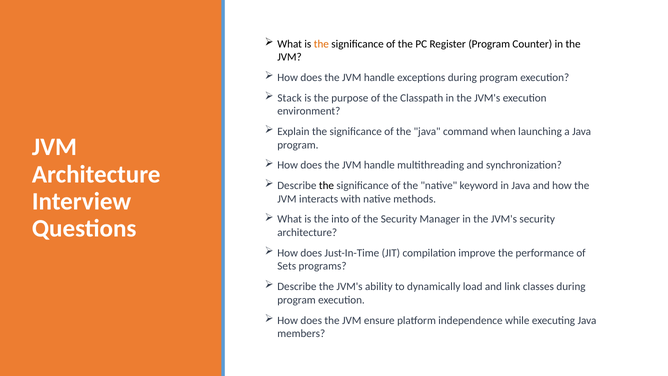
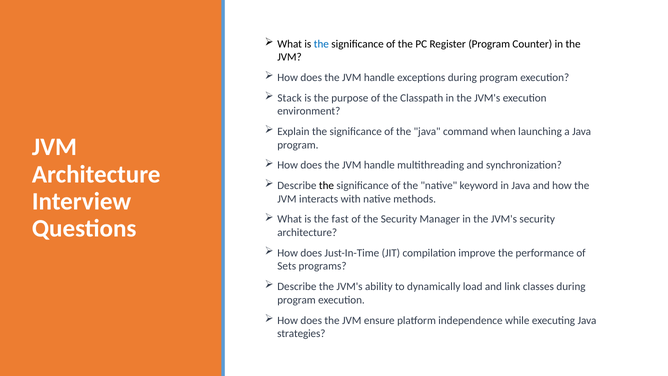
the colour: orange -> blue (321, 44)
into: into -> fast (340, 219)
members: members -> strategies (301, 333)
